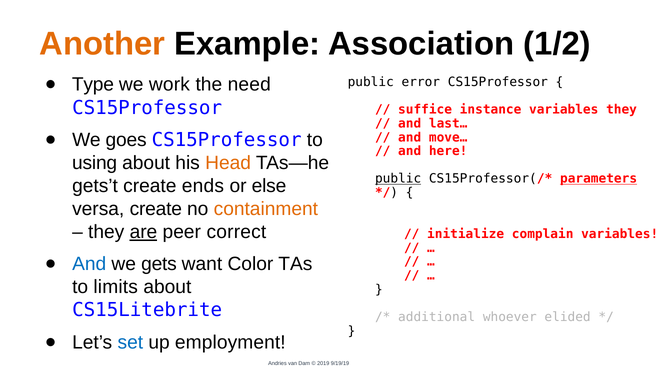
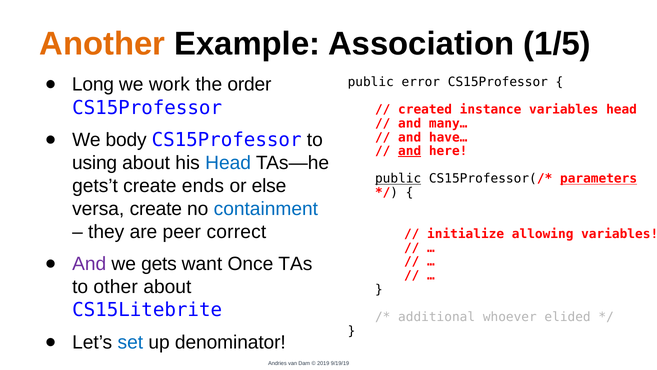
1/2: 1/2 -> 1/5 (557, 44)
Type: Type -> Long (93, 85)
need: need -> order (249, 85)
suffice: suffice -> created (425, 110)
variables they: they -> head (622, 110)
last…: last… -> many… (448, 123)
goes: goes -> body (126, 140)
move…: move… -> have… (448, 137)
and underline: none -> present (410, 151)
Head colour: orange -> blue (228, 163)
containment colour: orange -> blue (266, 209)
are underline: present -> none (143, 232)
complain: complain -> allowing (543, 234)
And colour: blue -> purple (89, 264)
Color: Color -> Once (250, 264)
limits: limits -> other (116, 287)
employment: employment -> denominator (230, 342)
